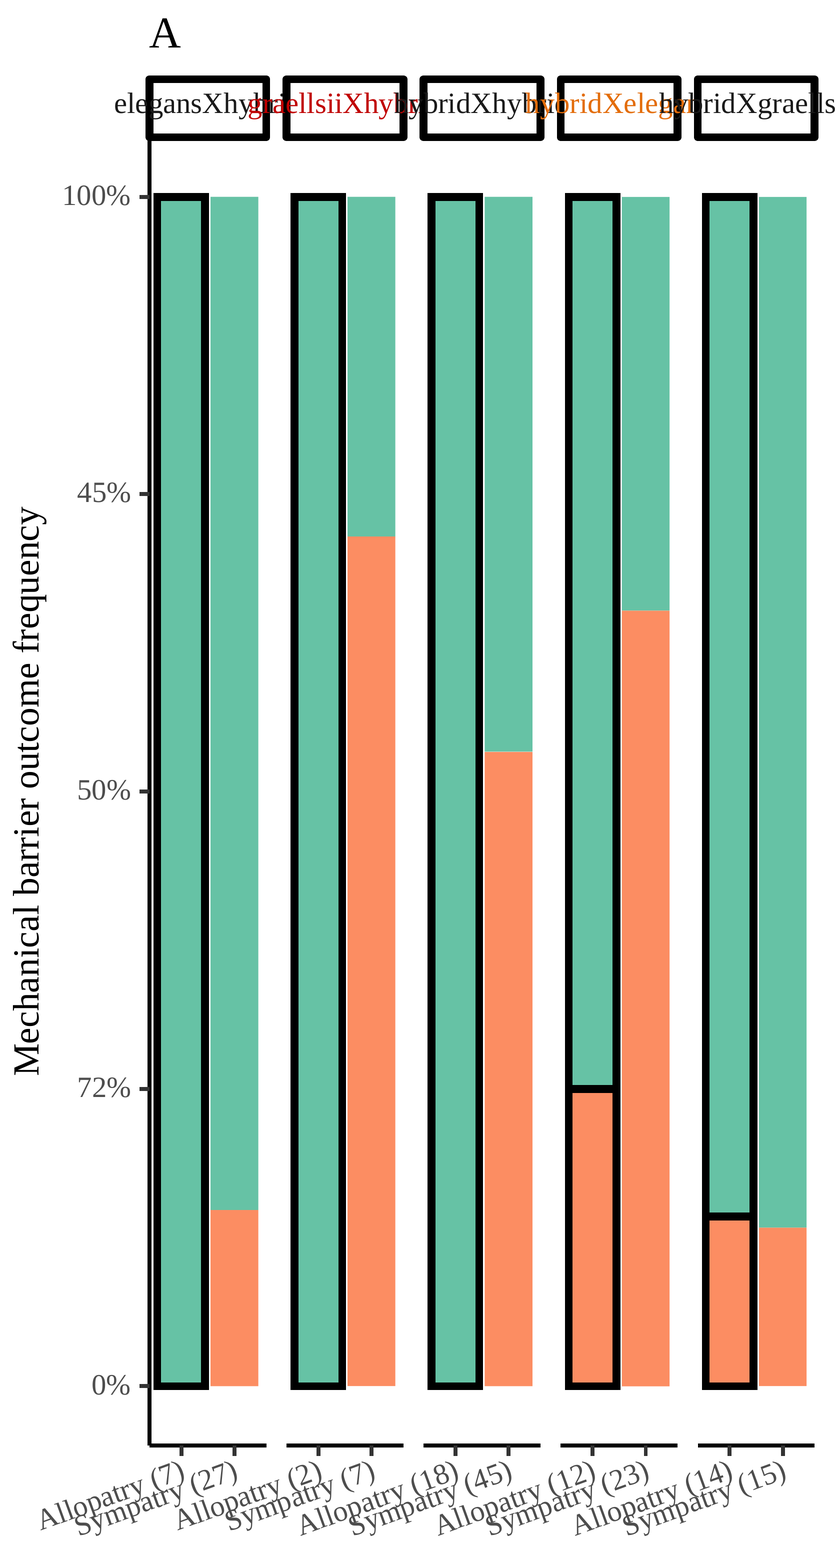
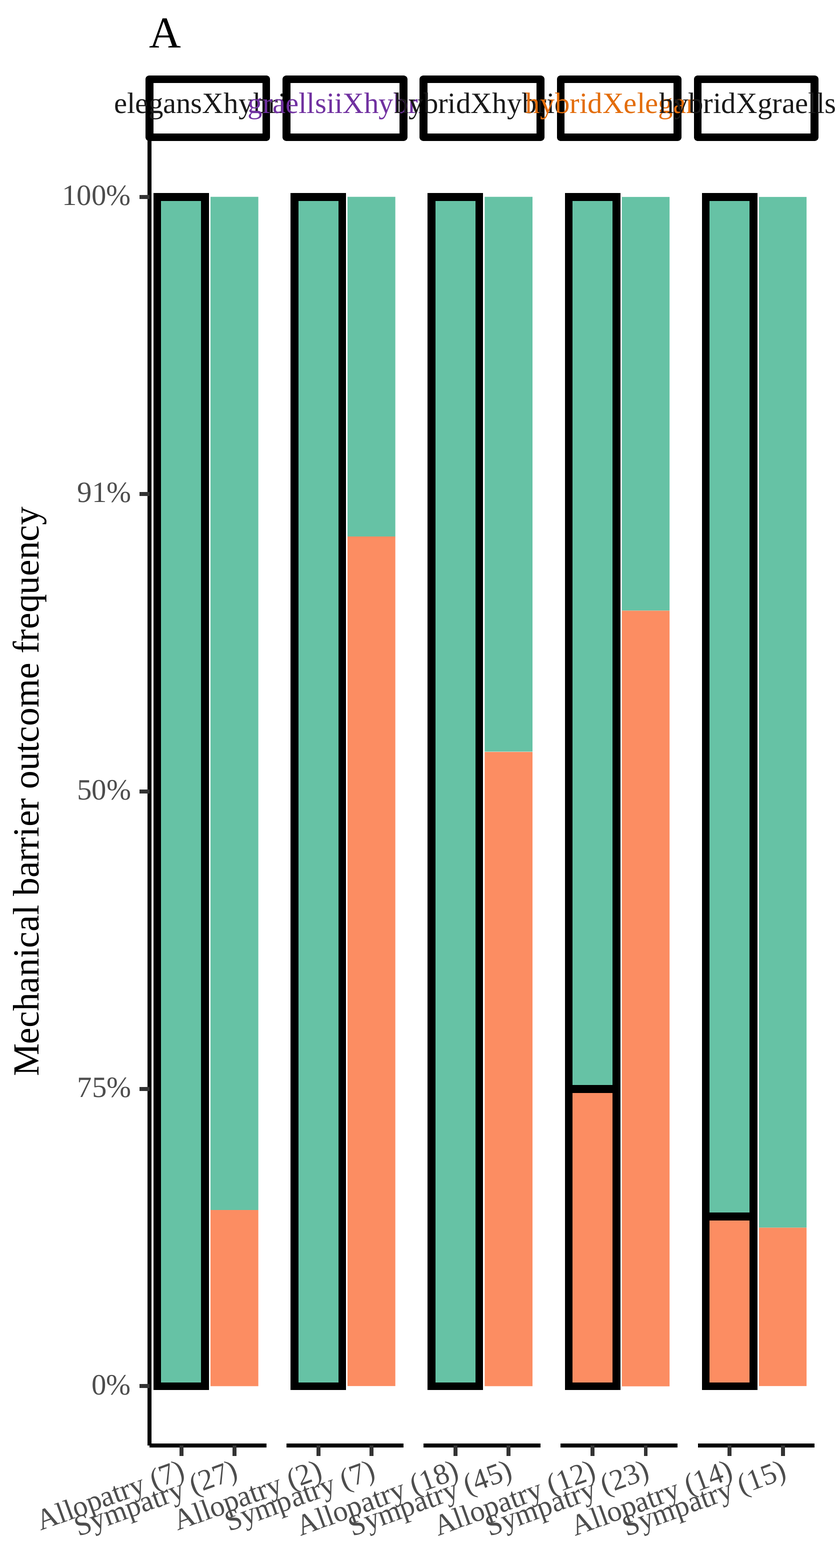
graellsiiXhybrid colour: red -> purple (345, 104)
45%: 45% -> 91% (104, 492)
72%: 72% -> 75% (104, 1087)
